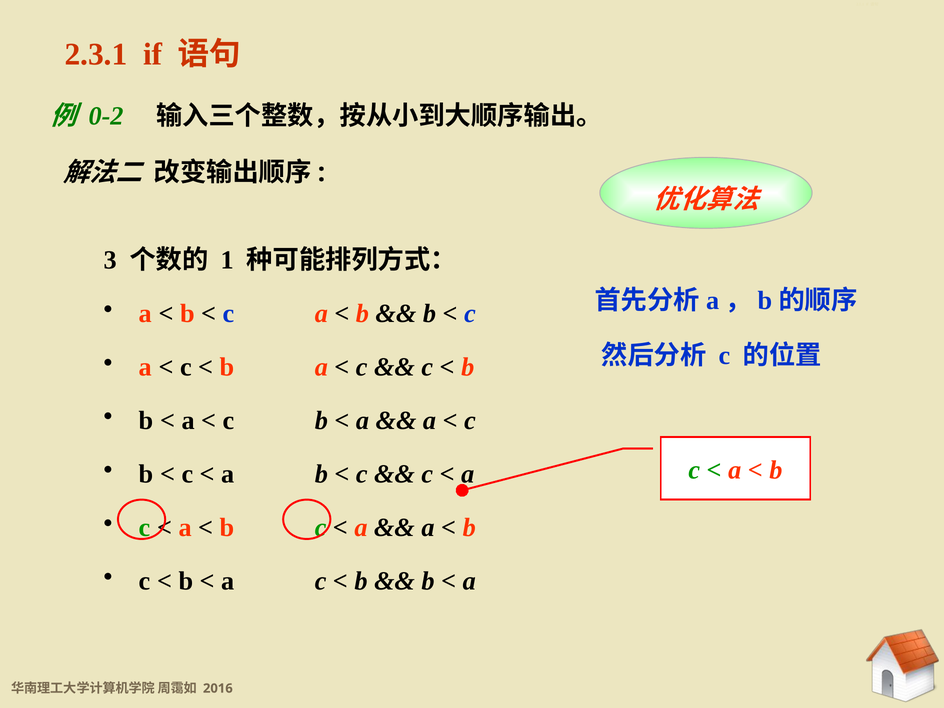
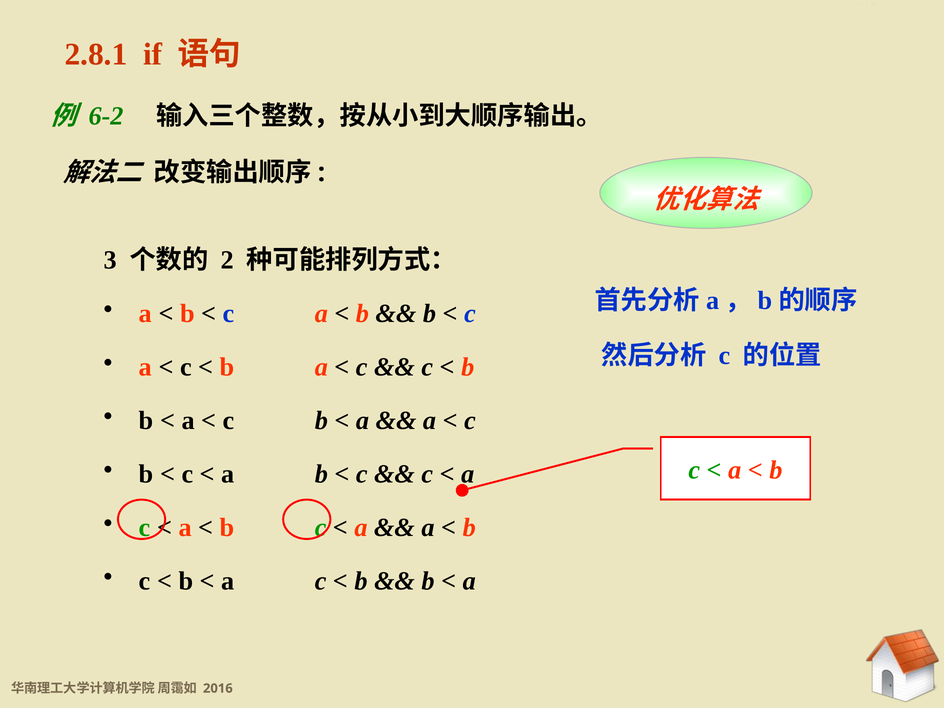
2.3.1: 2.3.1 -> 2.8.1 (96, 54)
0-2: 0-2 -> 6-2 (106, 116)
1: 1 -> 2 (227, 260)
